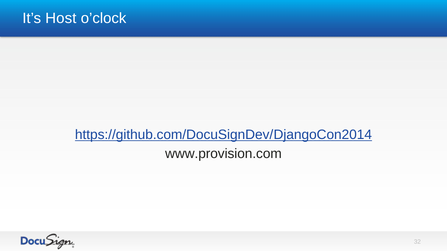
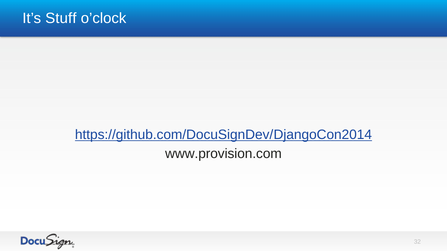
Host: Host -> Stuff (61, 18)
